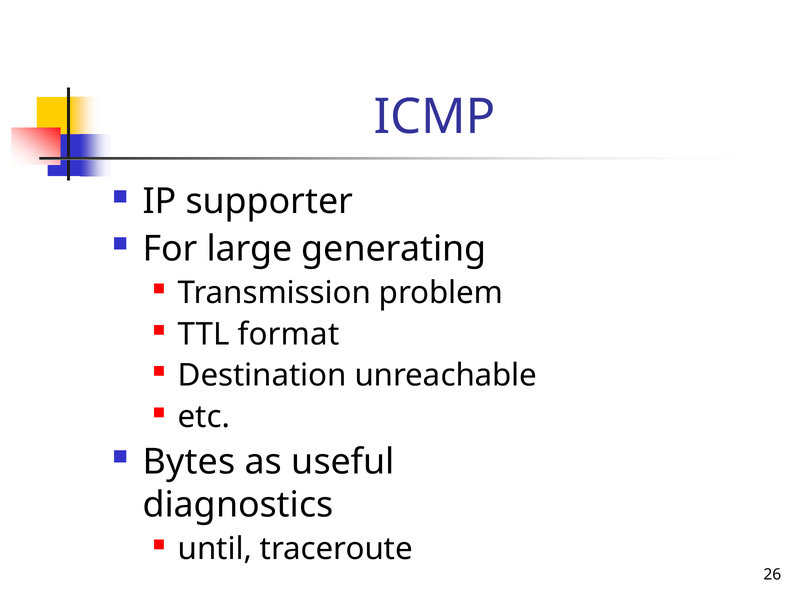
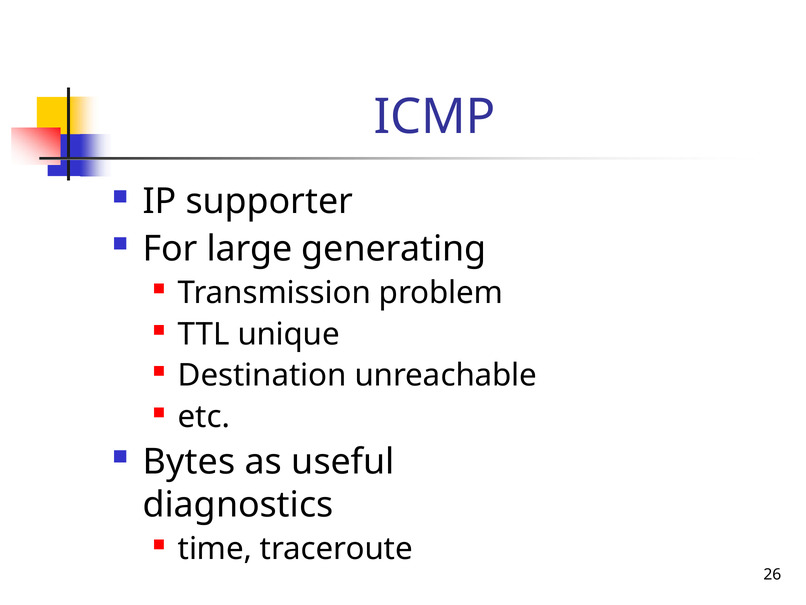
format: format -> unique (289, 334)
until: until -> time (215, 548)
